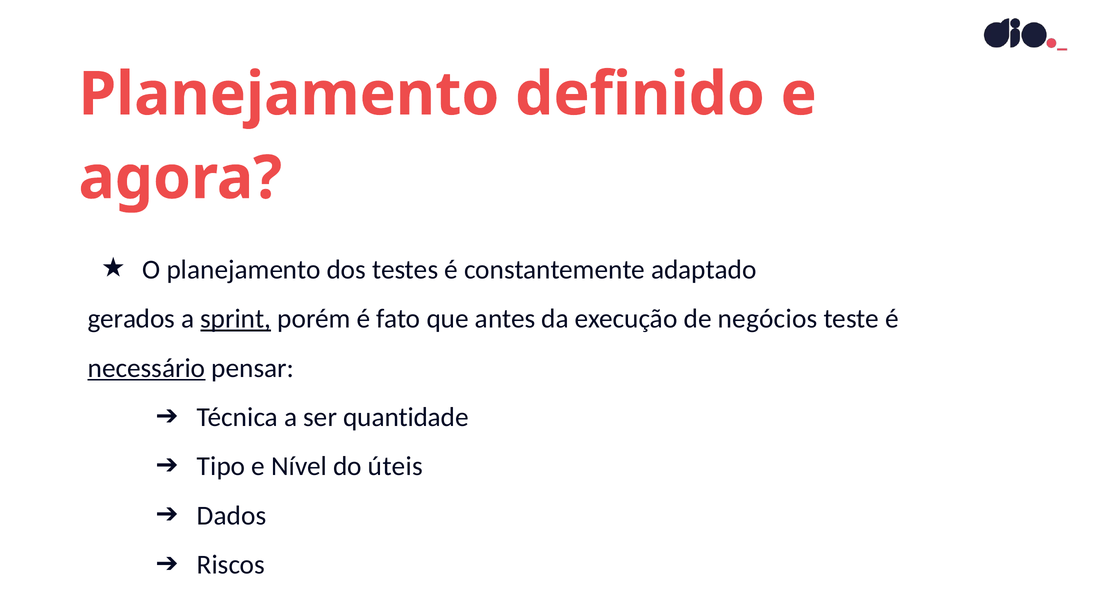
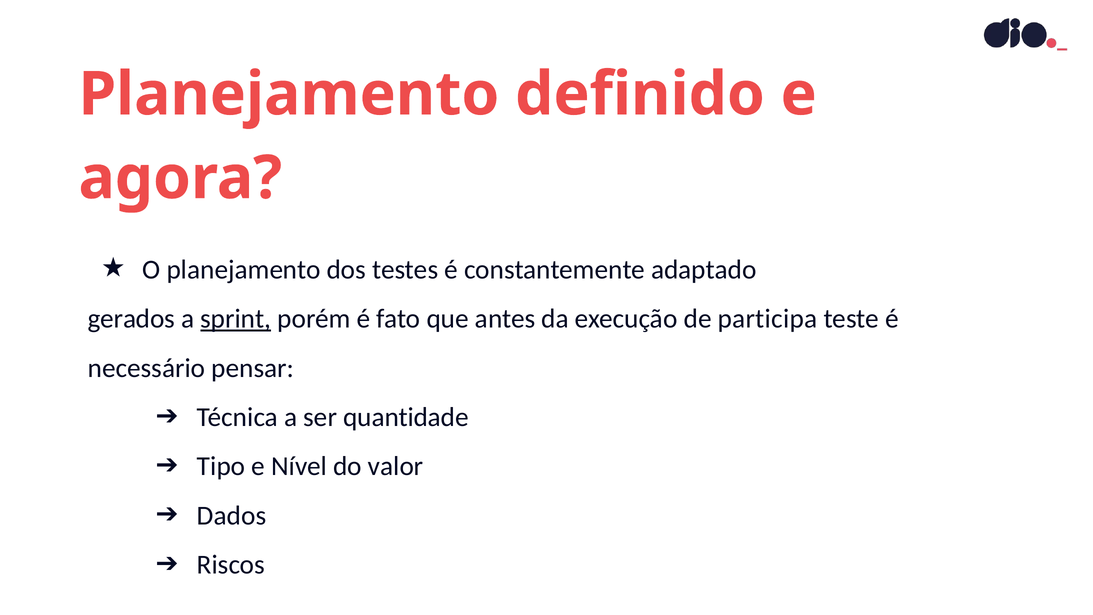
negócios: negócios -> participa (767, 319)
necessário underline: present -> none (146, 368)
úteis: úteis -> valor (396, 466)
